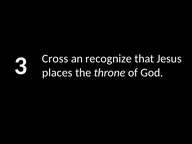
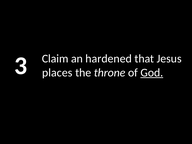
Cross: Cross -> Claim (55, 59)
recognize: recognize -> hardened (109, 59)
God underline: none -> present (152, 73)
